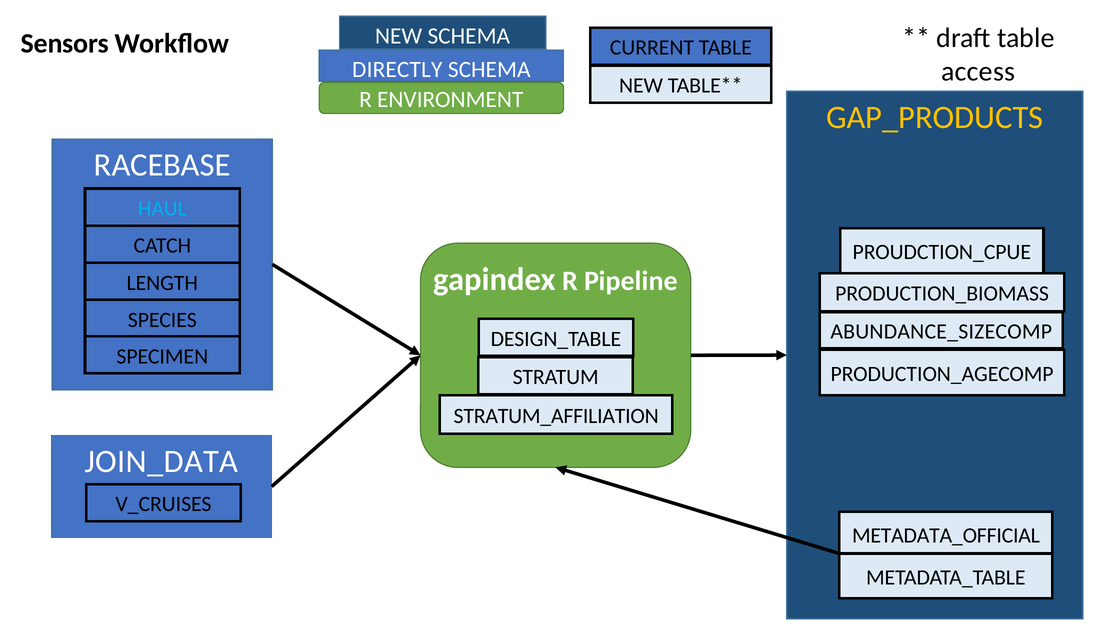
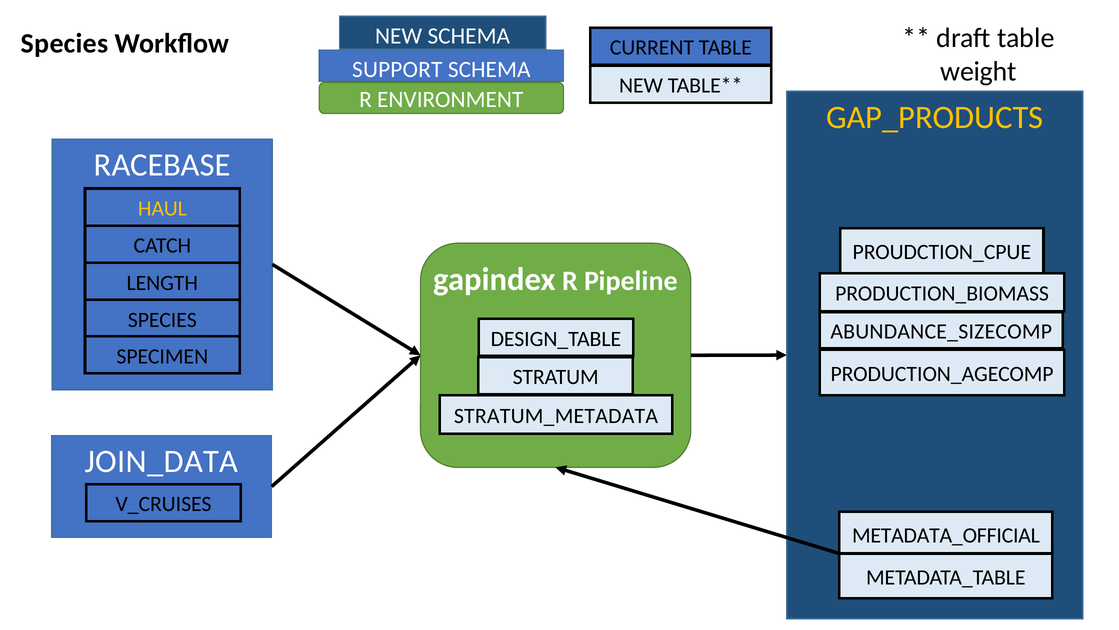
Sensors: Sensors -> Species (65, 44)
DIRECTLY: DIRECTLY -> SUPPORT (397, 70)
access: access -> weight (978, 72)
HAUL colour: light blue -> yellow (162, 208)
STRATUM_AFFILIATION: STRATUM_AFFILIATION -> STRATUM_METADATA (556, 416)
